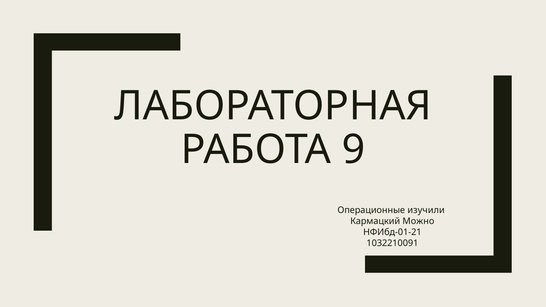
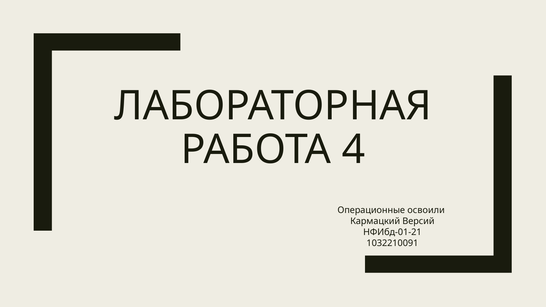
9: 9 -> 4 (353, 150)
изучили: изучили -> освоили (426, 210)
Можно: Можно -> Версий (418, 221)
